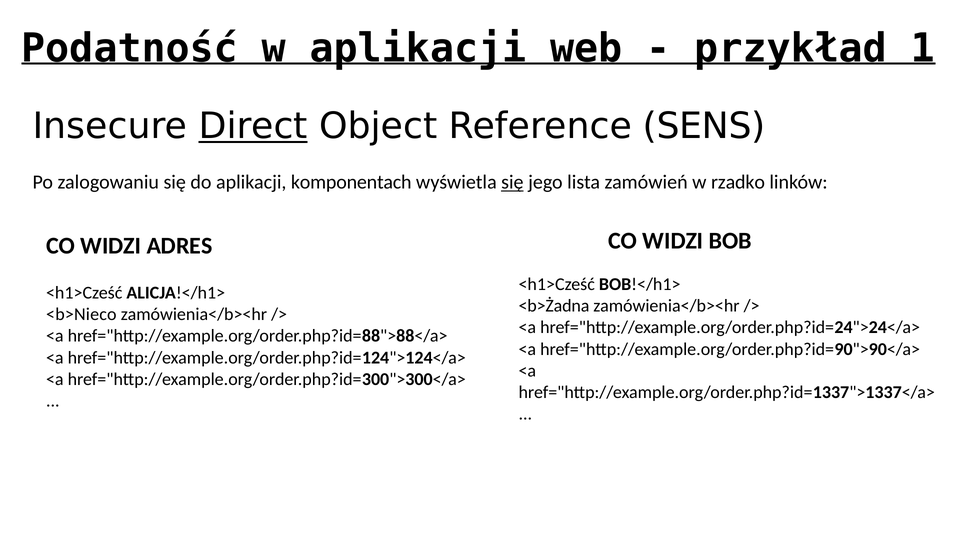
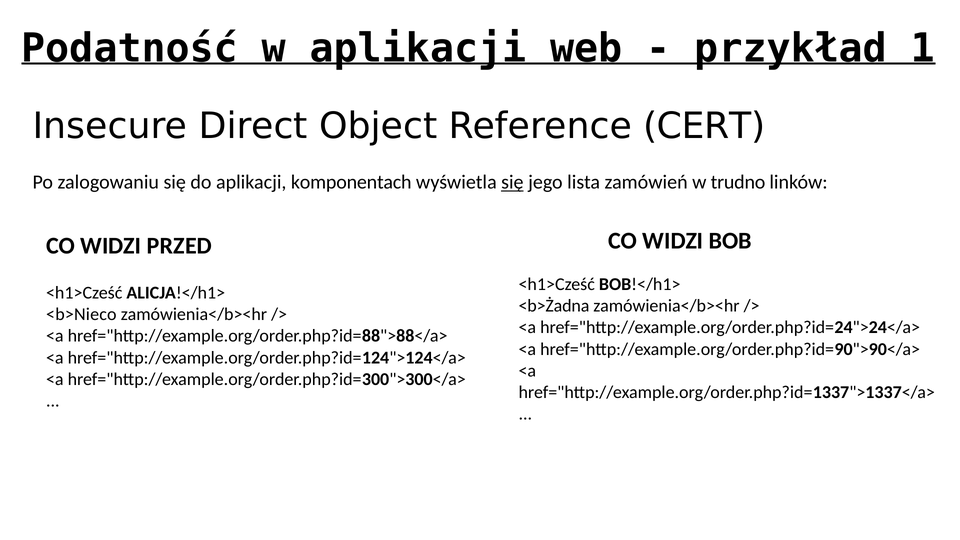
Direct underline: present -> none (253, 126)
SENS: SENS -> CERT (704, 126)
rzadko: rzadko -> trudno (738, 182)
ADRES: ADRES -> PRZED (179, 246)
